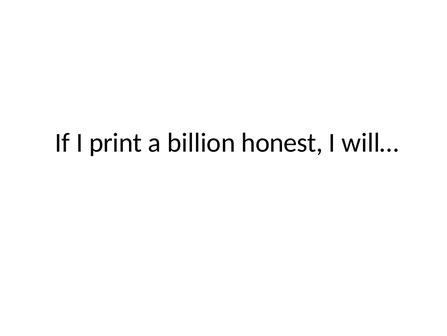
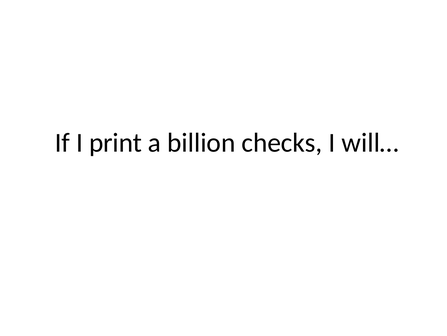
honest: honest -> checks (282, 143)
